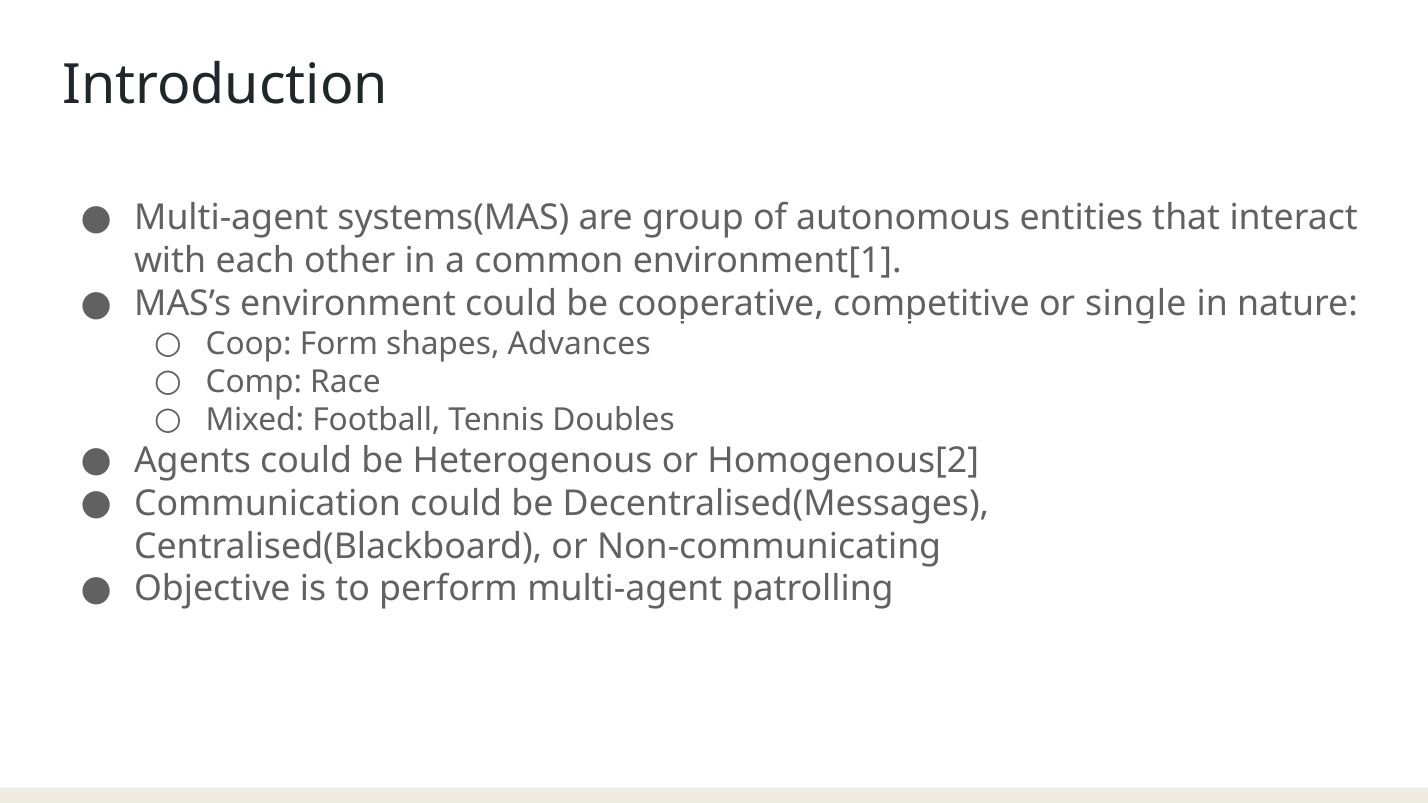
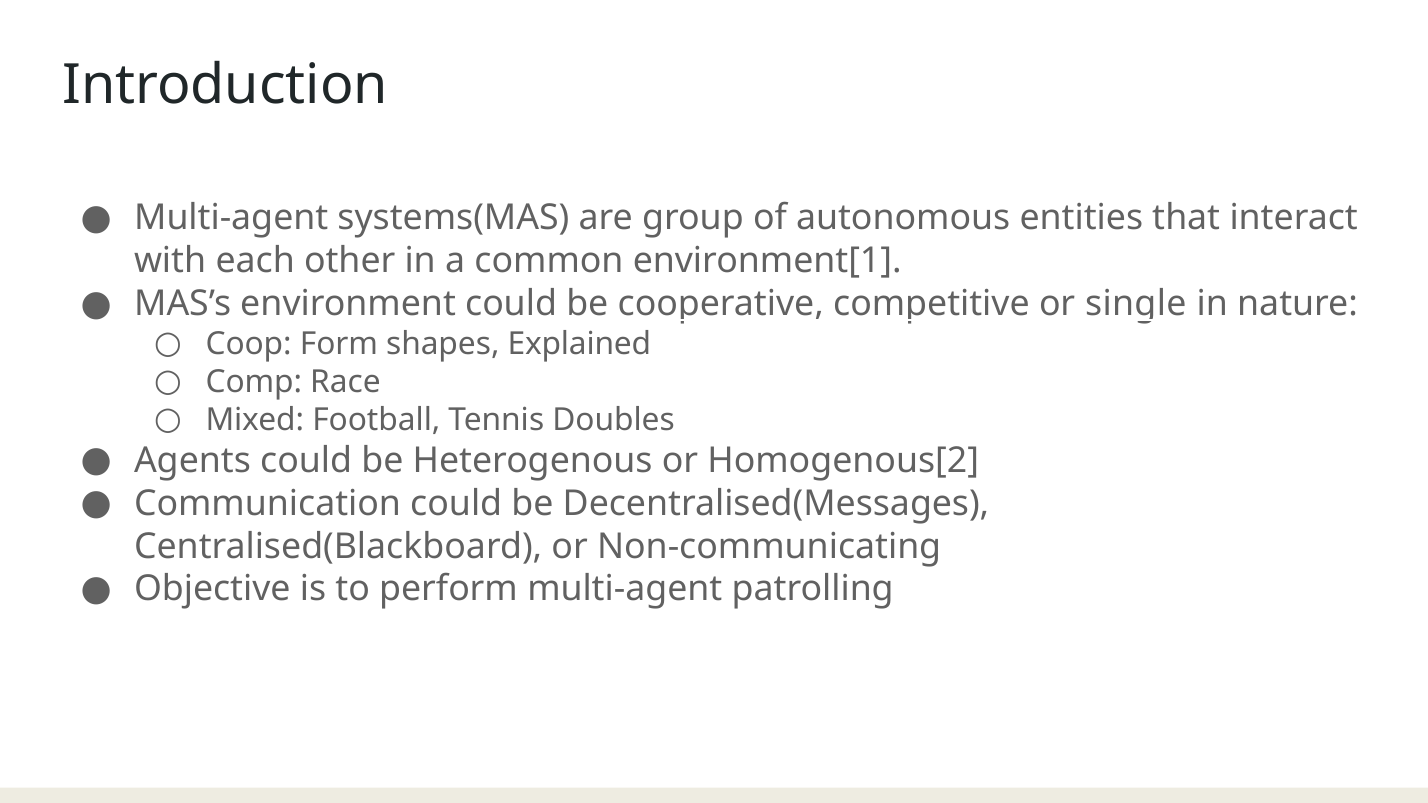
Advances: Advances -> Explained (579, 344)
